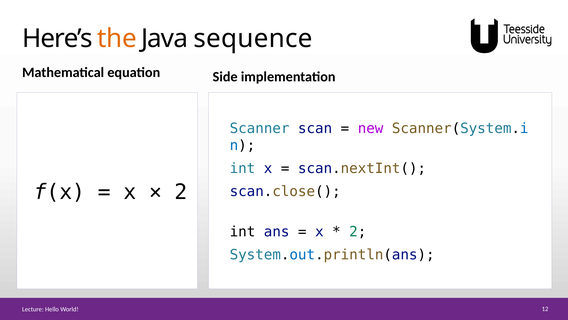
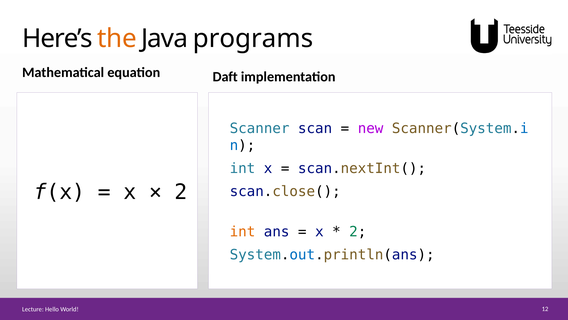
sequence: sequence -> programs (253, 38)
Side: Side -> Daft (225, 77)
int colour: black -> orange (242, 231)
